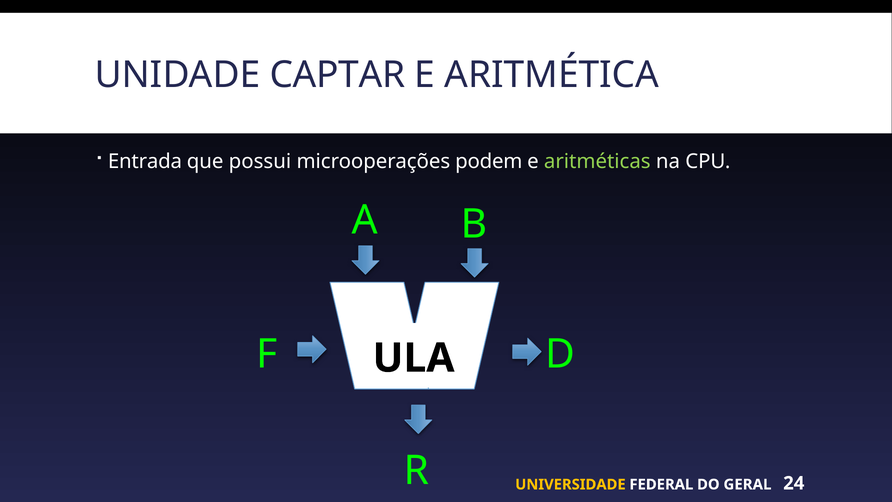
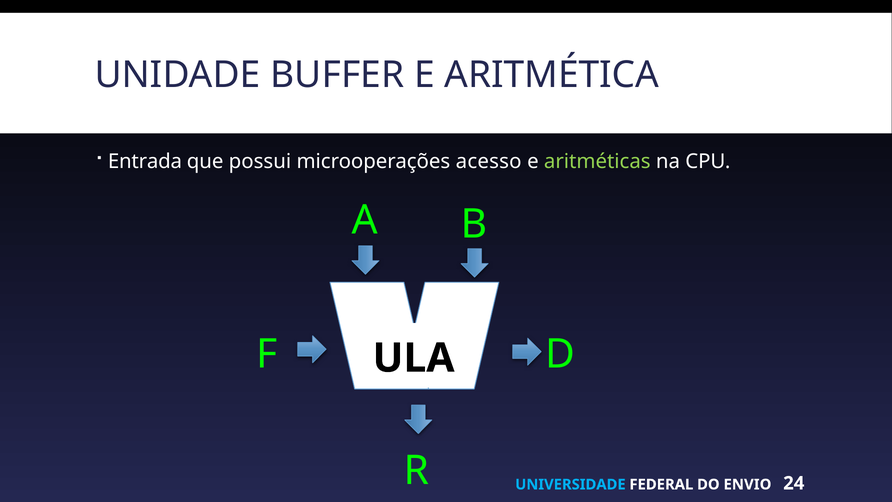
CAPTAR: CAPTAR -> BUFFER (337, 75)
podem: podem -> acesso (489, 161)
UNIVERSIDADE colour: yellow -> light blue (570, 484)
GERAL: GERAL -> ENVIO (747, 484)
